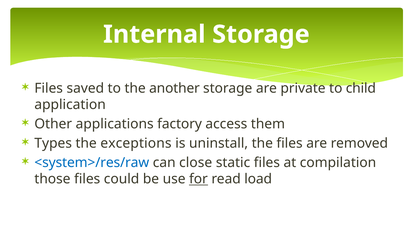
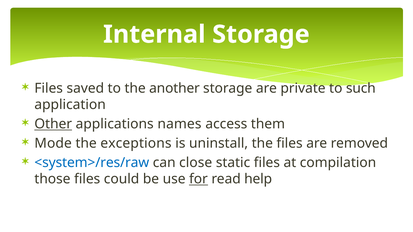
child: child -> such (361, 88)
Other underline: none -> present (53, 124)
factory: factory -> names (179, 124)
Types: Types -> Mode (53, 143)
load: load -> help (258, 179)
